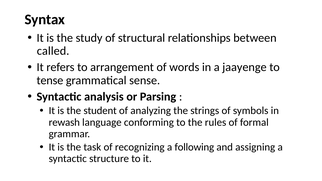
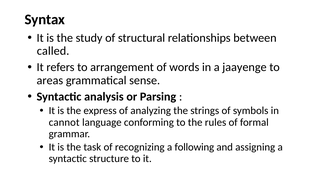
tense: tense -> areas (50, 80)
student: student -> express (100, 111)
rewash: rewash -> cannot (64, 122)
